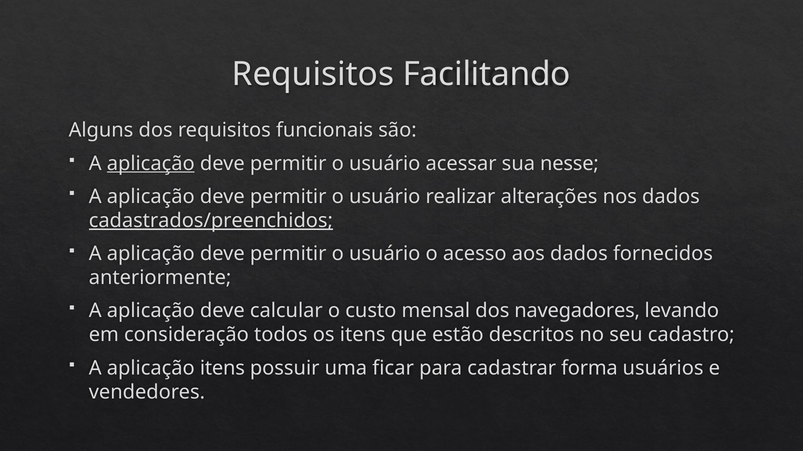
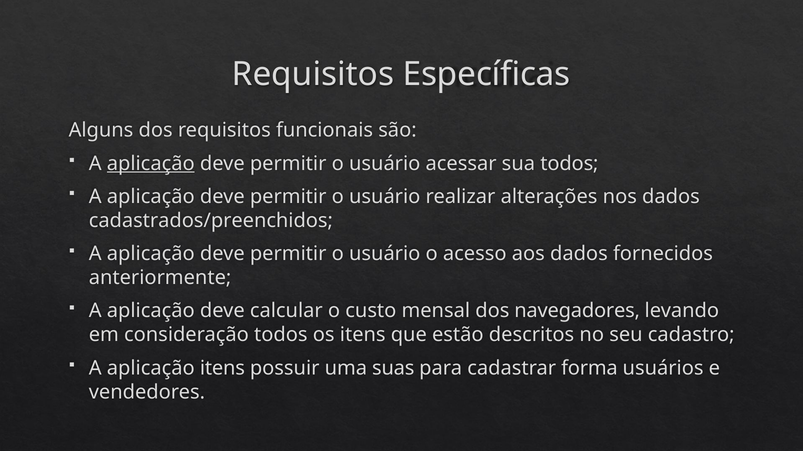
Facilitando: Facilitando -> Específicas (487, 74)
sua nesse: nesse -> todos (569, 164)
cadastrados/preenchidos underline: present -> none (211, 221)
ficar: ficar -> suas (393, 368)
